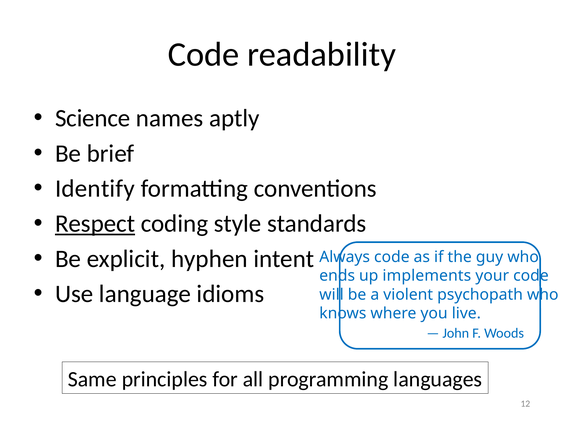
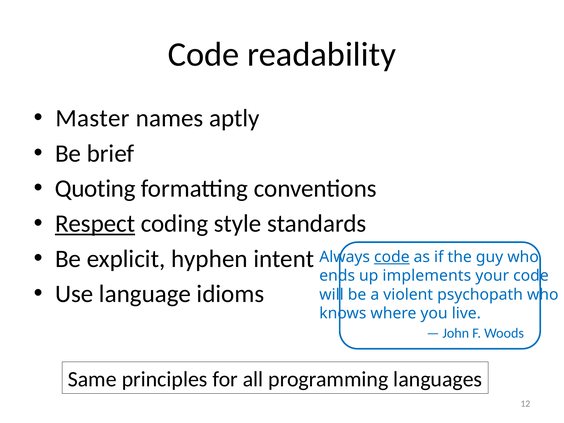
Science: Science -> Master (92, 118)
Identify: Identify -> Quoting (95, 189)
code underline: none -> present (392, 257)
